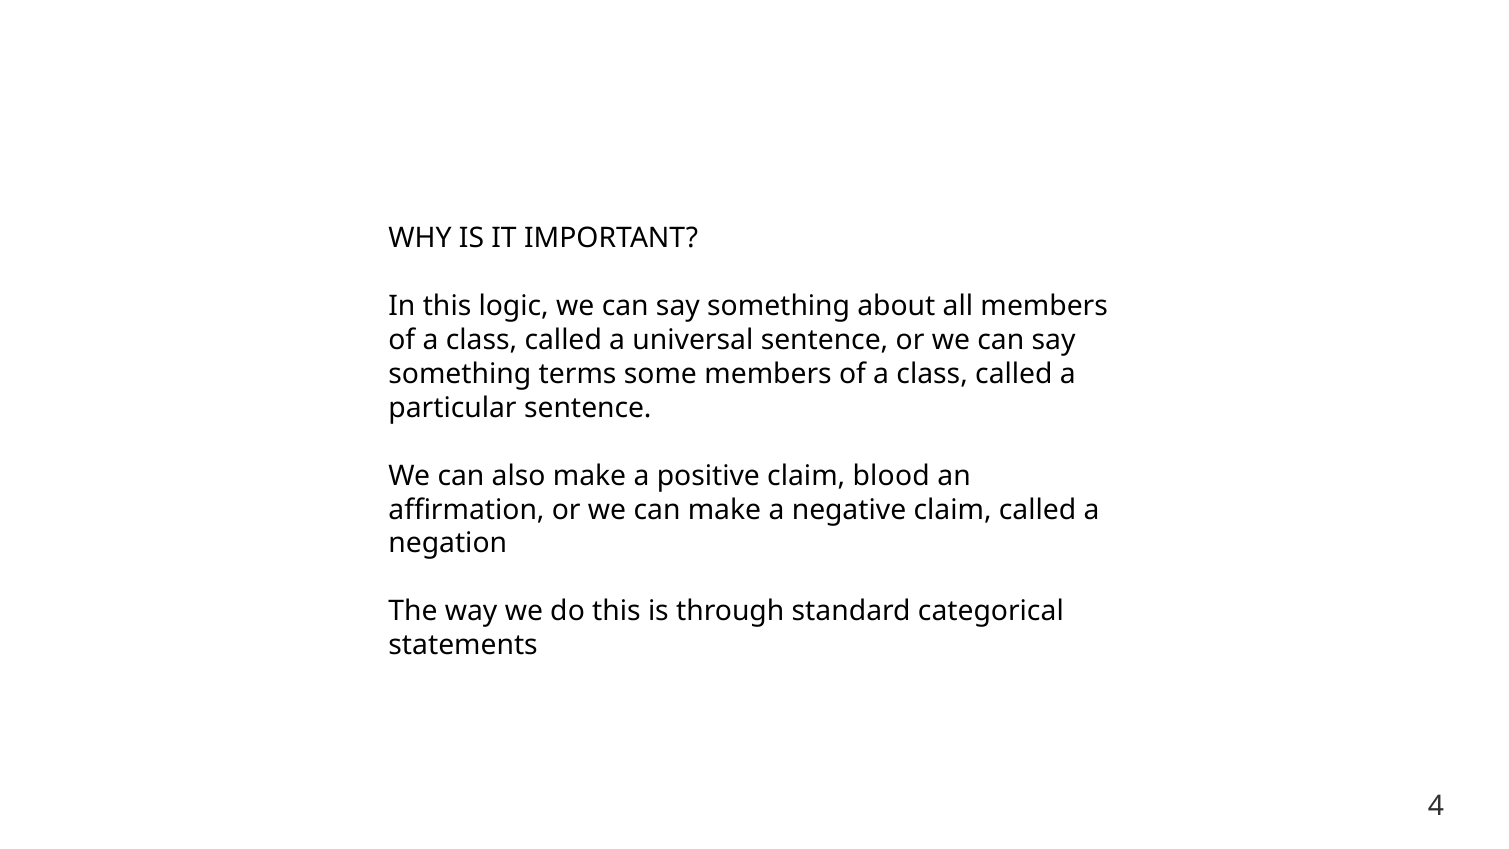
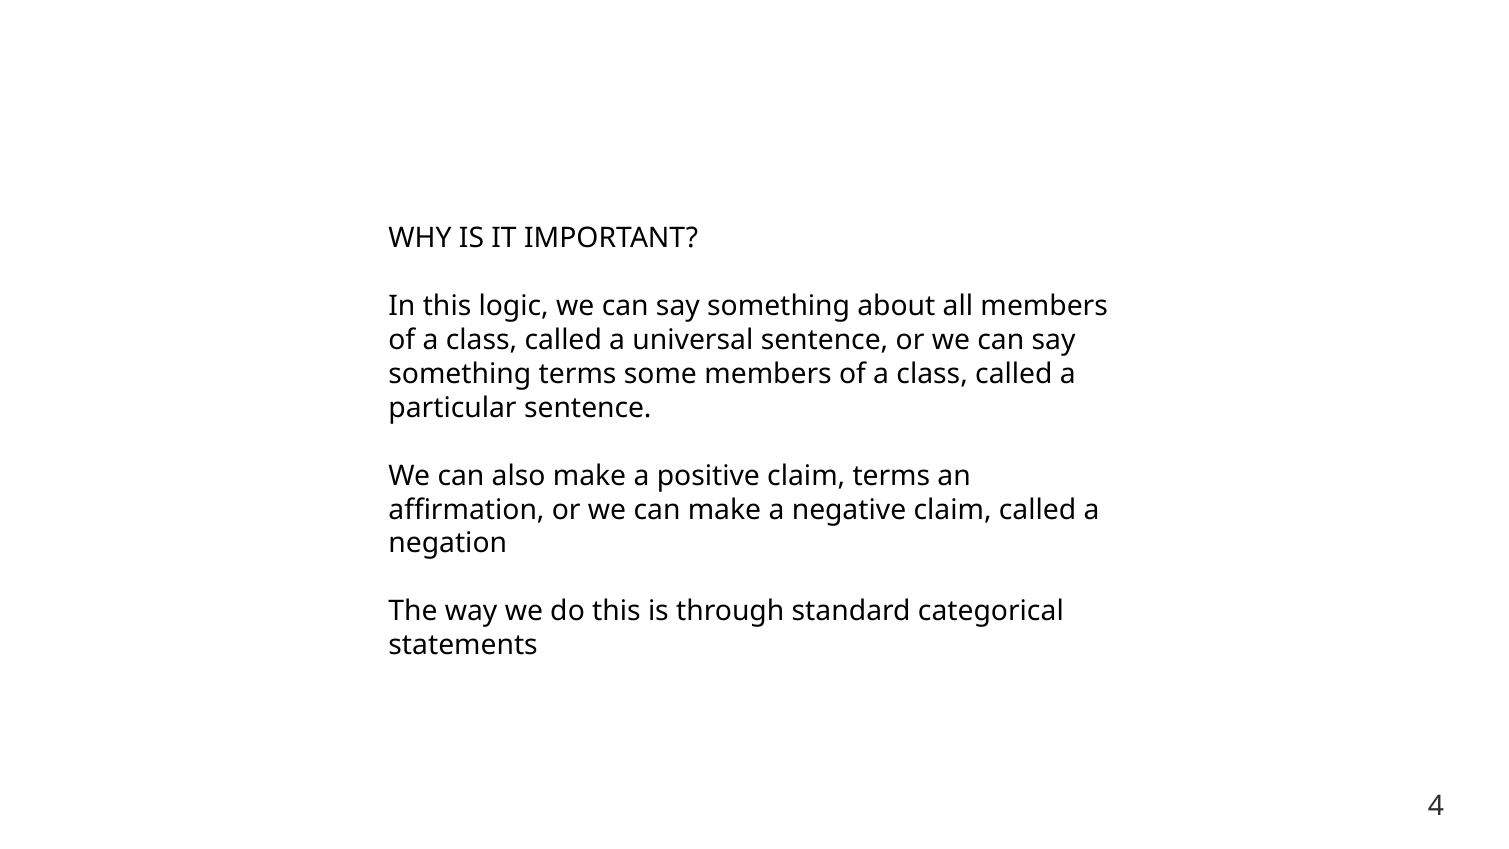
claim blood: blood -> terms (891, 476)
